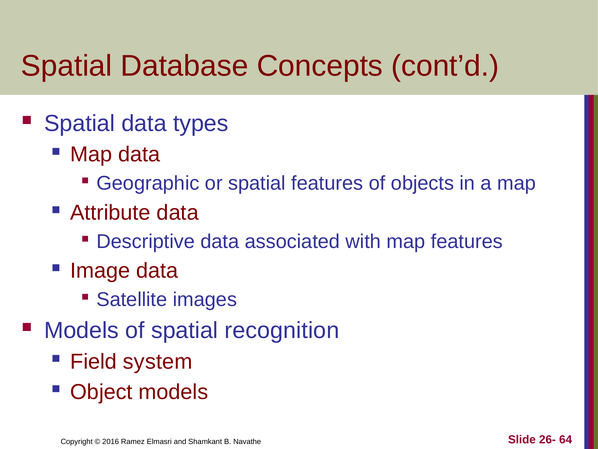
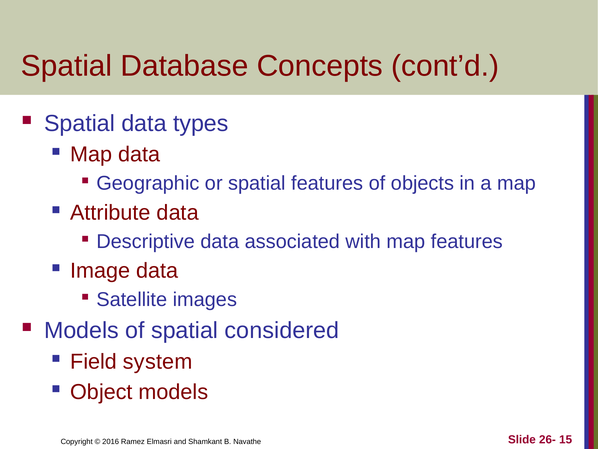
recognition: recognition -> considered (282, 330)
64: 64 -> 15 (566, 439)
